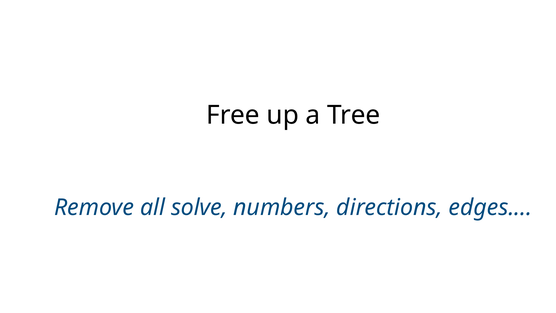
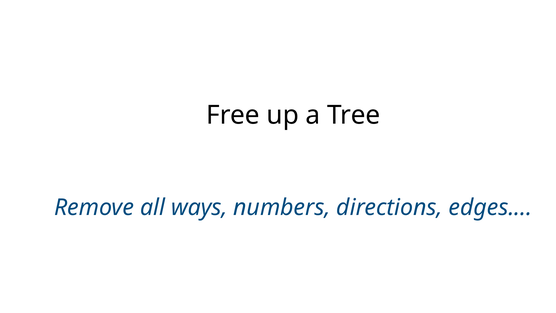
solve: solve -> ways (199, 207)
